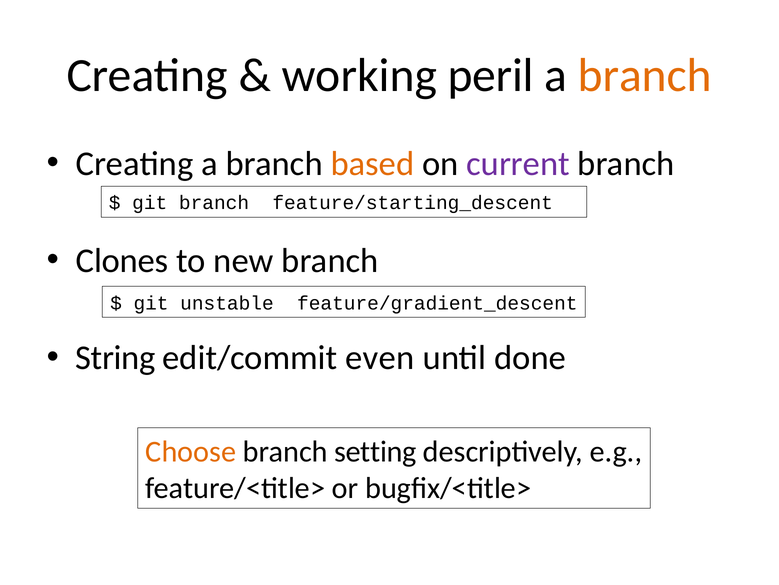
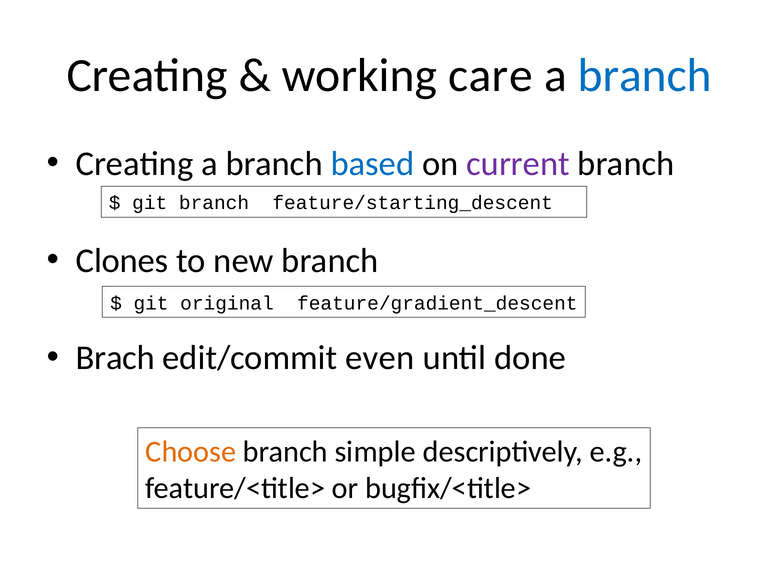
peril: peril -> care (490, 75)
branch colour: orange -> blue (645, 75)
based colour: orange -> blue (372, 163)
unstable: unstable -> original (227, 303)
String: String -> Brach (115, 358)
setting: setting -> simple (375, 451)
